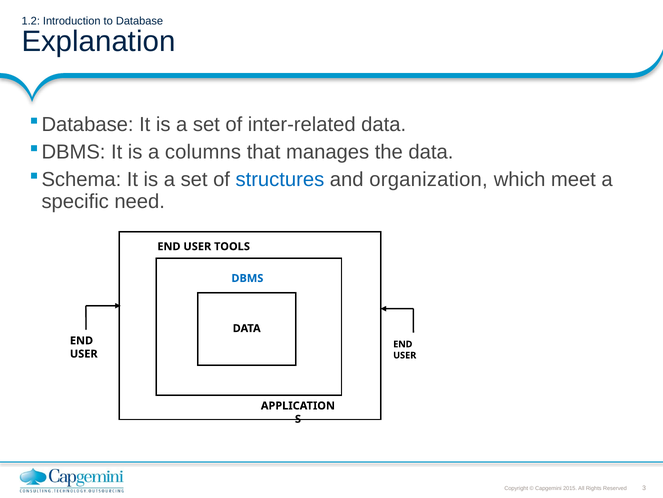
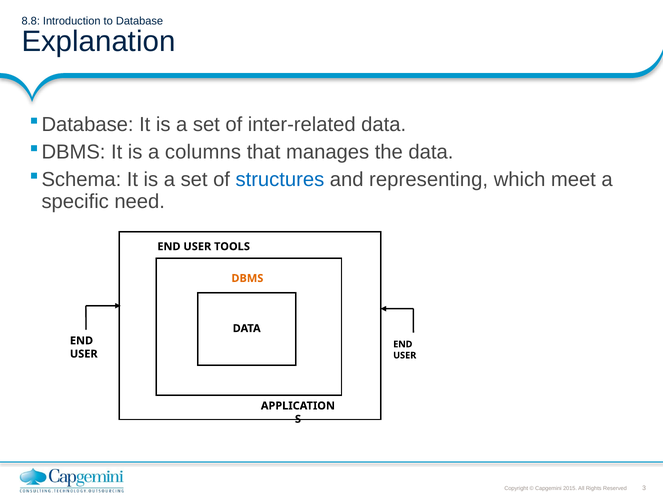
1.2: 1.2 -> 8.8 (31, 21)
organization: organization -> representing (429, 179)
DBMS colour: blue -> orange (247, 278)
